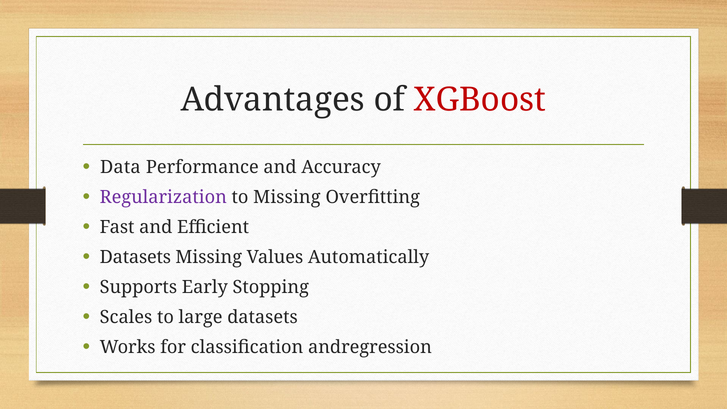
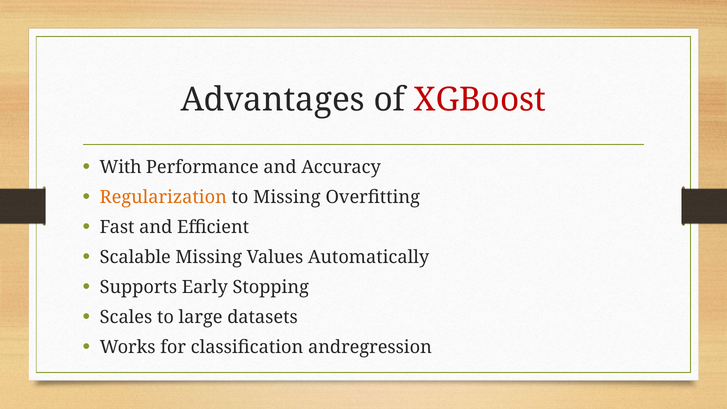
Data: Data -> With (121, 167)
Regularization colour: purple -> orange (163, 197)
Datasets: Datasets -> Scalable (135, 257)
